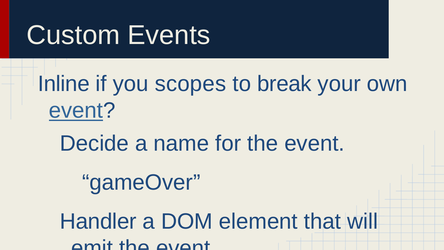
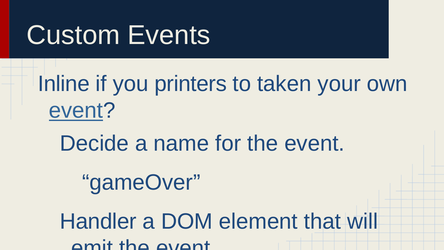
scopes: scopes -> printers (191, 84)
break: break -> taken (284, 84)
